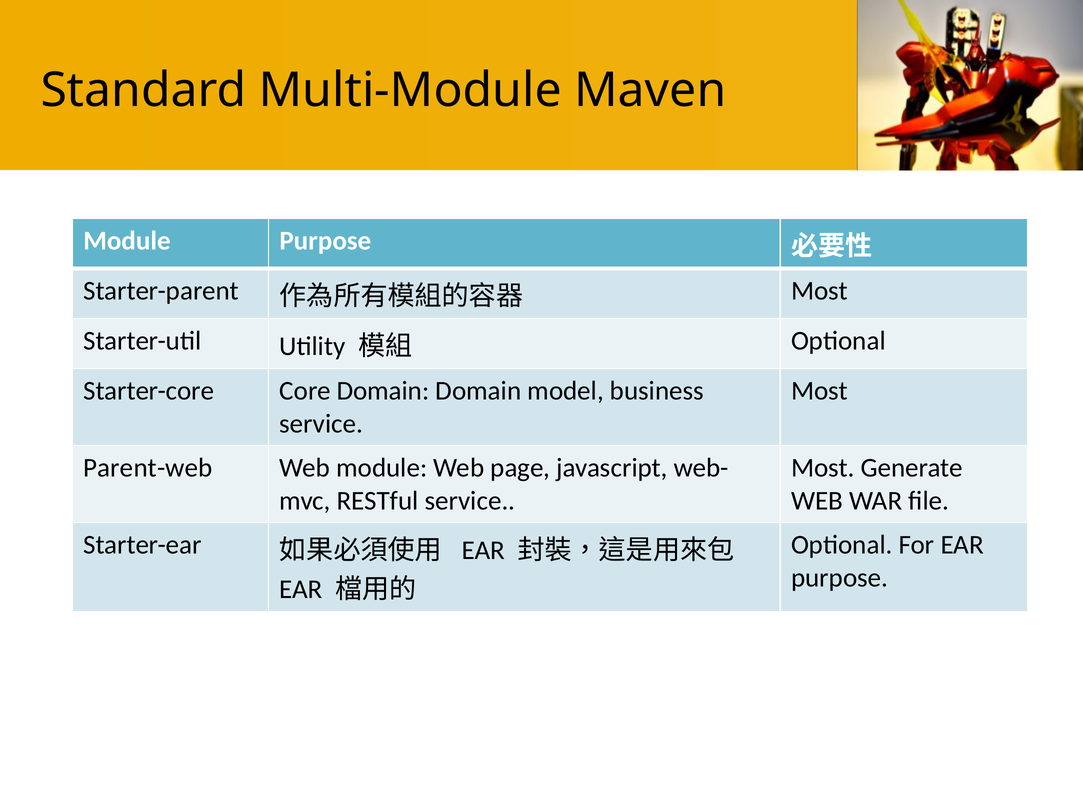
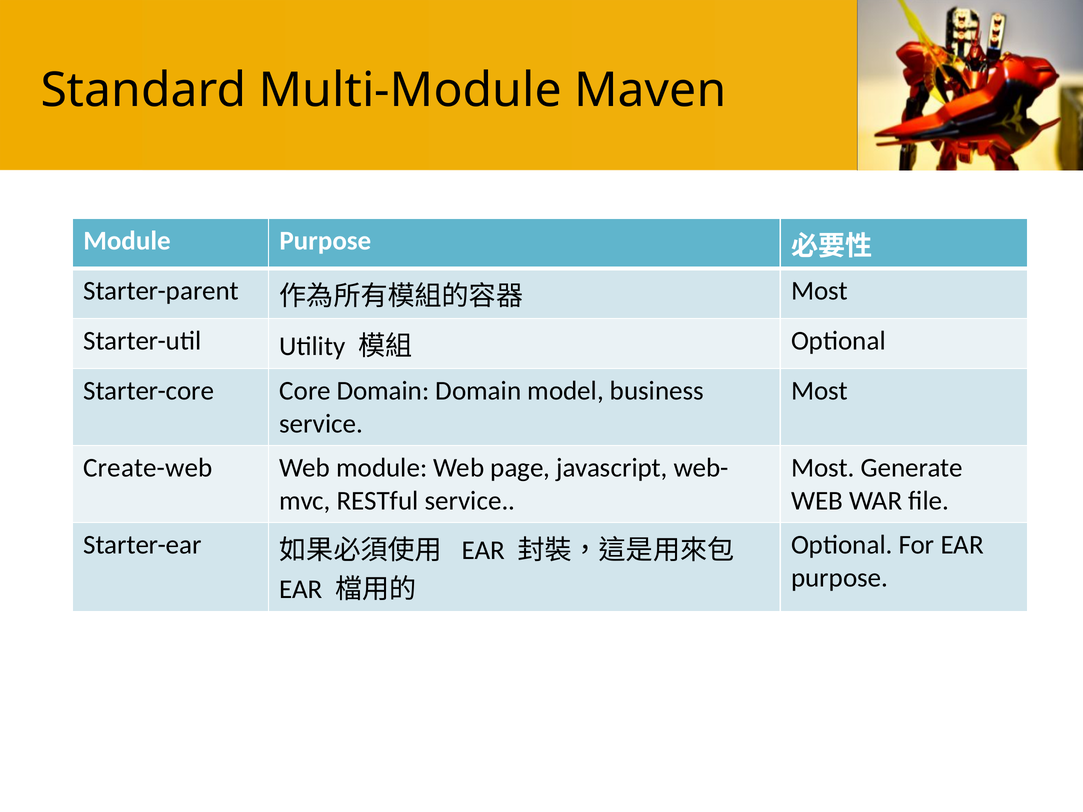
Parent-web: Parent-web -> Create-web (148, 468)
